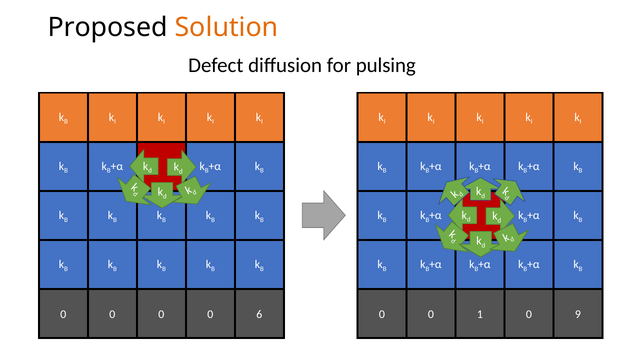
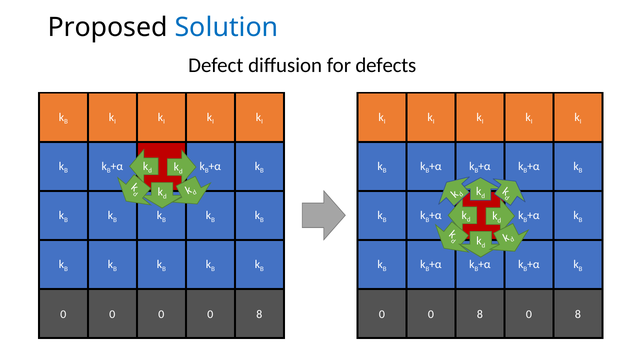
Solution colour: orange -> blue (227, 27)
pulsing: pulsing -> defects (386, 65)
0 0 0 6: 6 -> 8 (259, 314)
1: 1 -> 8 (480, 314)
9: 9 -> 8 (578, 314)
